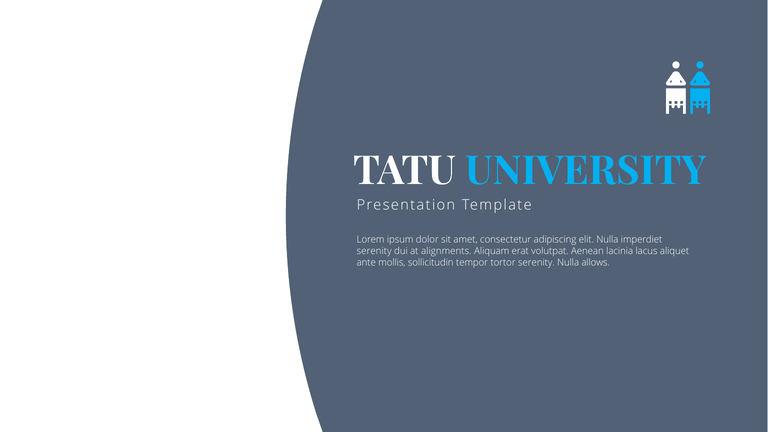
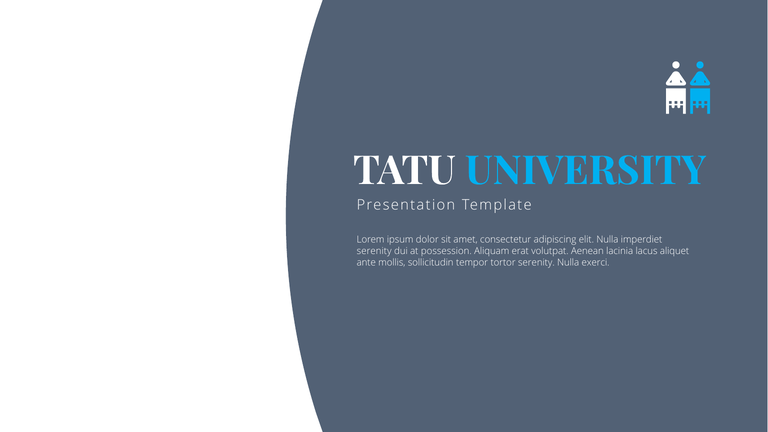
alignments: alignments -> possession (446, 251)
allows: allows -> exerci (596, 263)
